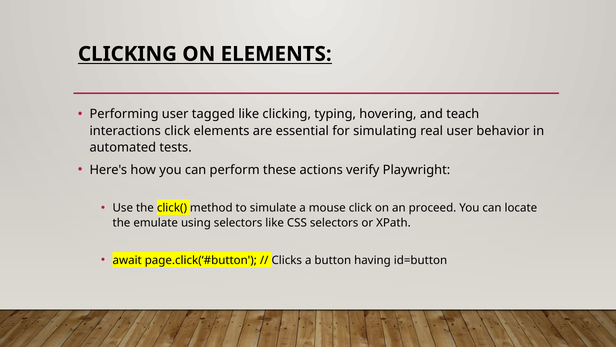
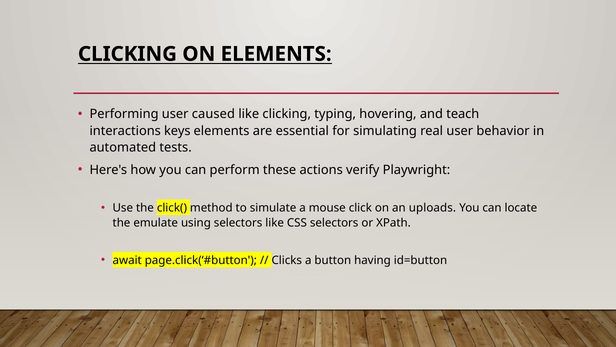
tagged: tagged -> caused (213, 114)
interactions click: click -> keys (177, 131)
proceed: proceed -> uploads (432, 208)
